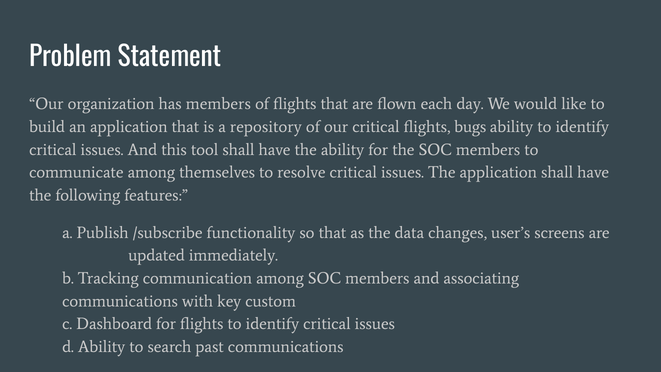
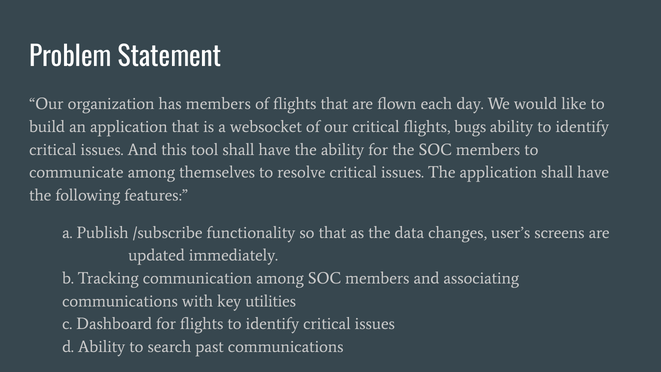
repository: repository -> websocket (266, 127)
custom: custom -> utilities (271, 301)
